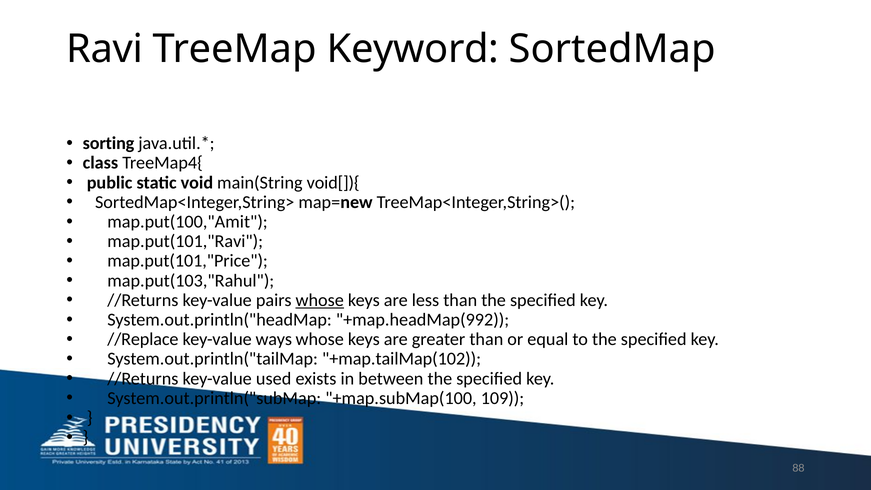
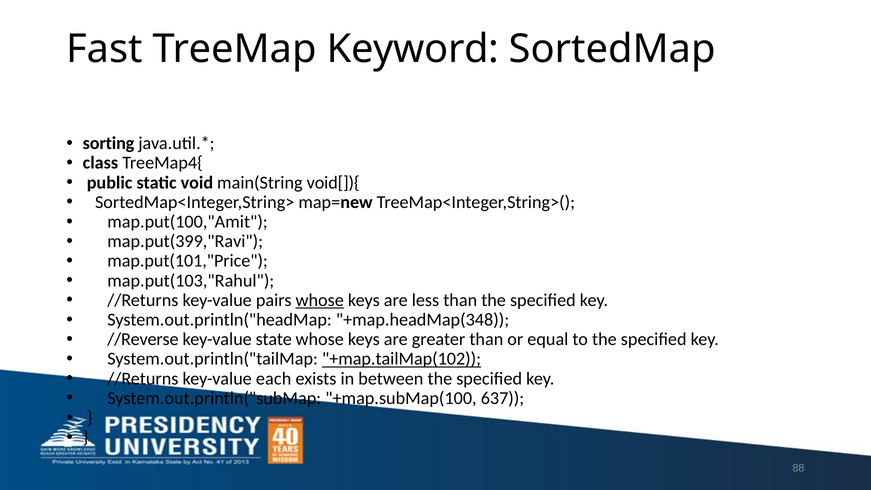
Ravi: Ravi -> Fast (104, 49)
map.put(101,"Ravi: map.put(101,"Ravi -> map.put(399,"Ravi (185, 241)
+map.headMap(992: +map.headMap(992 -> +map.headMap(348 (423, 320)
//Replace: //Replace -> //Reverse (143, 339)
ways: ways -> state (274, 339)
+map.tailMap(102 underline: none -> present (402, 359)
used: used -> each (274, 379)
109: 109 -> 637 (502, 398)
